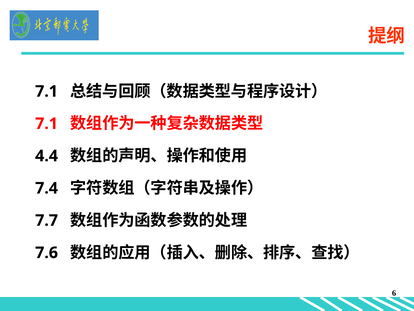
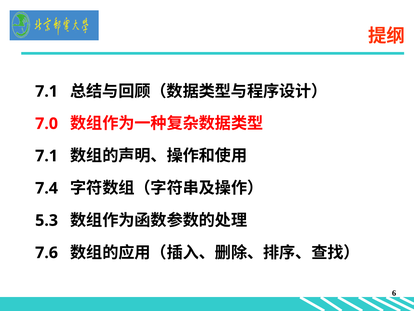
7.1: 7.1 -> 7.0 (47, 123)
4.4: 4.4 -> 7.1 (47, 156)
7.7: 7.7 -> 5.3 (47, 220)
